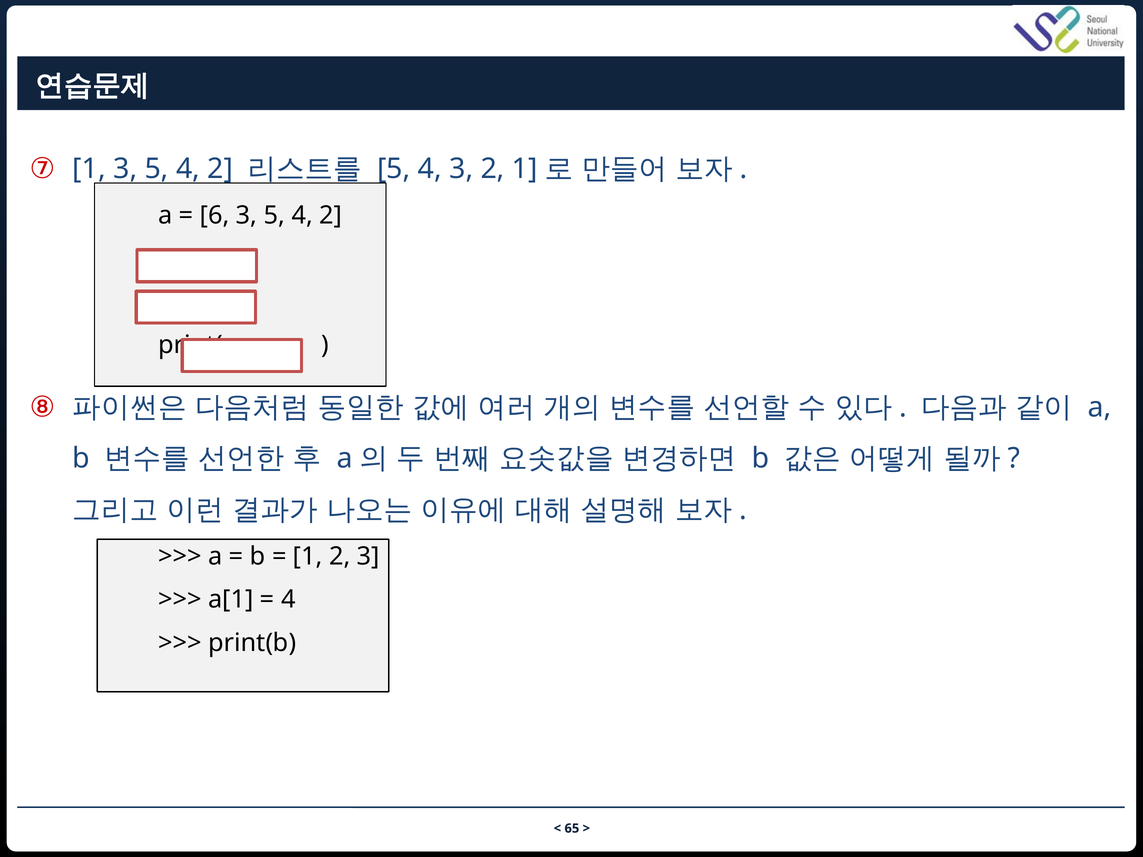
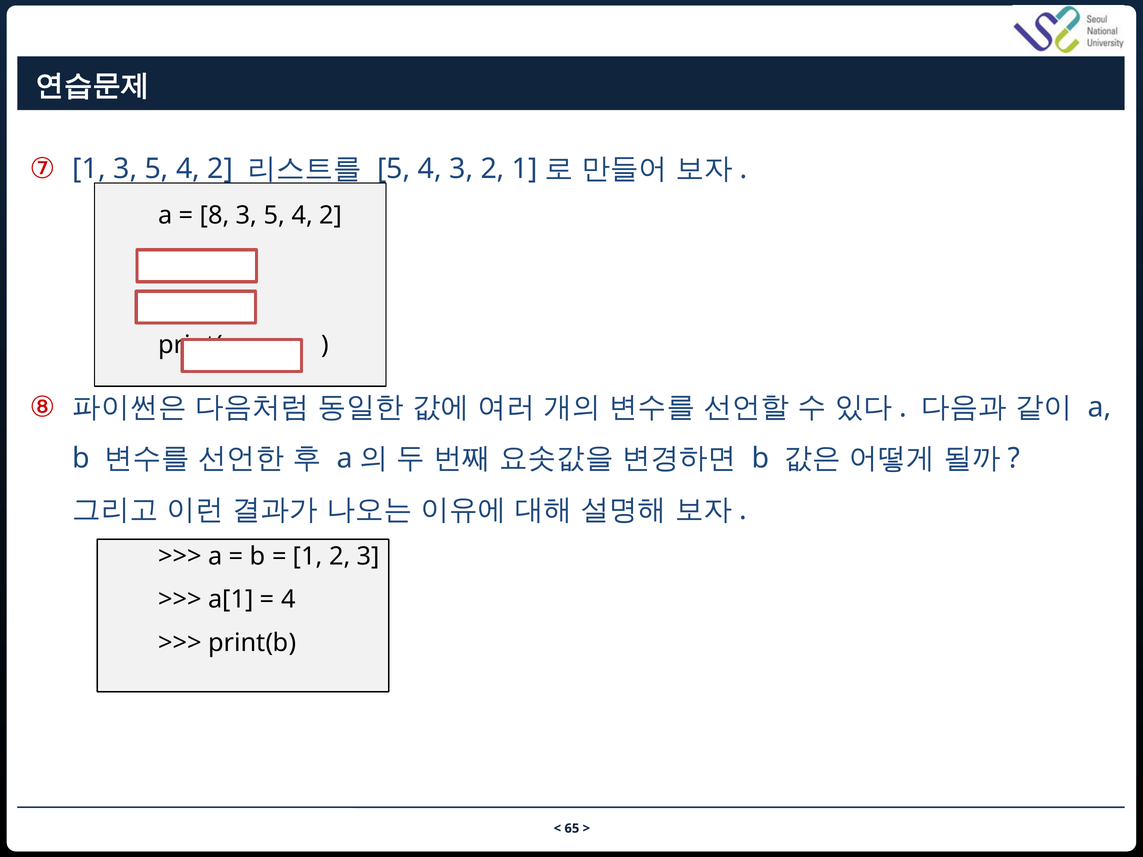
6: 6 -> 8 (215, 215)
